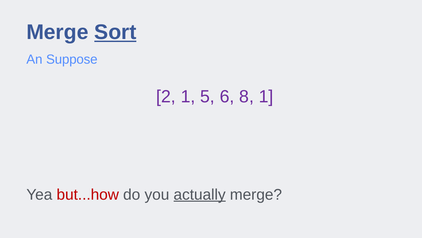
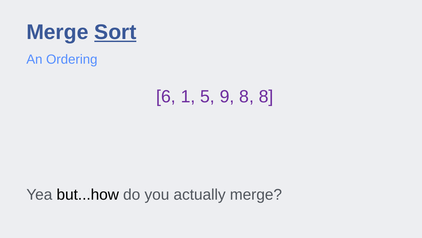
Suppose: Suppose -> Ordering (72, 59)
2: 2 -> 6 (166, 97)
6: 6 -> 9 (227, 97)
8 1: 1 -> 8 (266, 97)
but...how colour: red -> black (88, 194)
actually underline: present -> none (200, 194)
